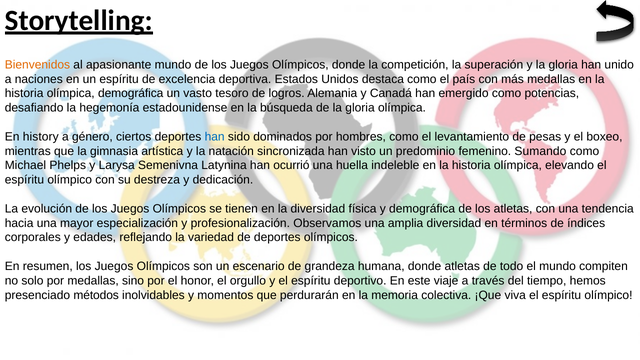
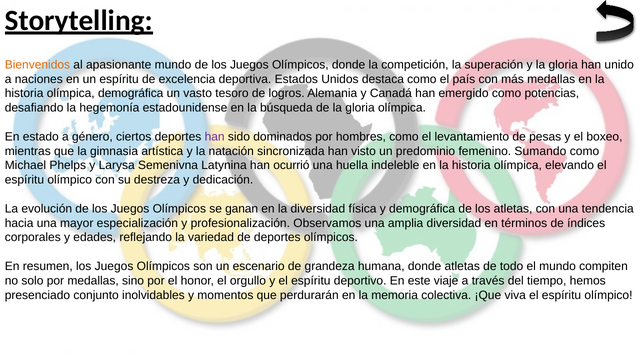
history: history -> estado (41, 137)
han colour: blue -> purple (215, 137)
tienen: tienen -> ganan (242, 209)
métodos: métodos -> conjunto (96, 295)
